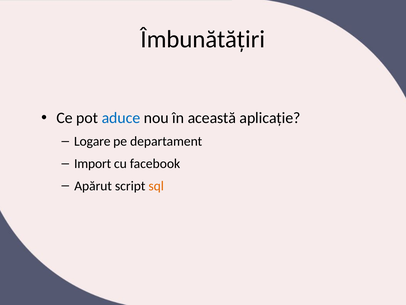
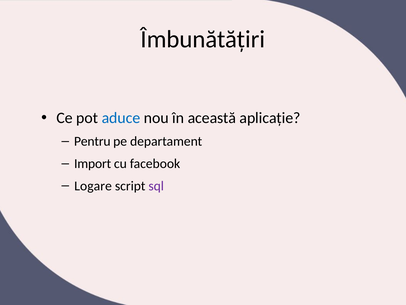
Logare: Logare -> Pentru (92, 141)
Apărut: Apărut -> Logare (93, 186)
sql colour: orange -> purple (156, 186)
